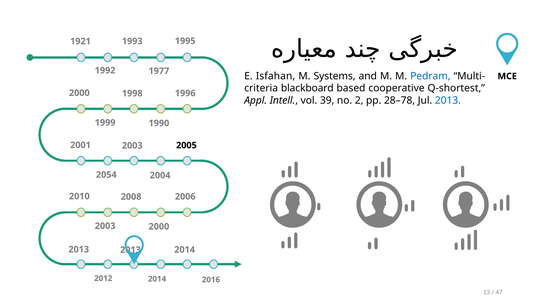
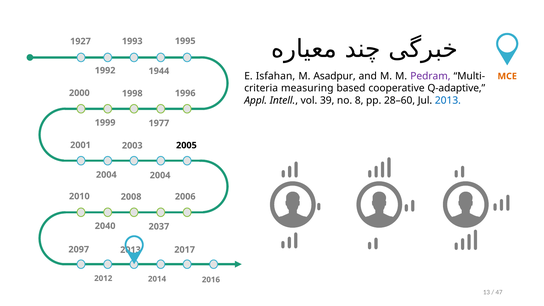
1921: 1921 -> 1927 (80, 41)
1977: 1977 -> 1944 (159, 71)
Systems: Systems -> Asadpur (335, 76)
Pedram colour: blue -> purple (430, 76)
MCE colour: black -> orange (507, 76)
blackboard: blackboard -> measuring (307, 88)
Q-shortest: Q-shortest -> Q-adaptive (456, 88)
2: 2 -> 8 (359, 100)
28–78: 28–78 -> 28–60 (400, 100)
1990: 1990 -> 1977 (159, 123)
2054: 2054 -> 2004 (106, 175)
2003: 2003 -> 2040 (105, 226)
2000: 2000 -> 2037 (159, 227)
2013: 2013 -> 2097 (79, 249)
2014: 2014 -> 2017 (185, 250)
